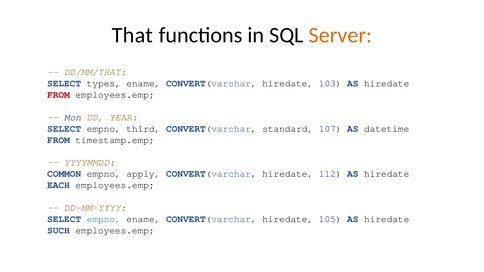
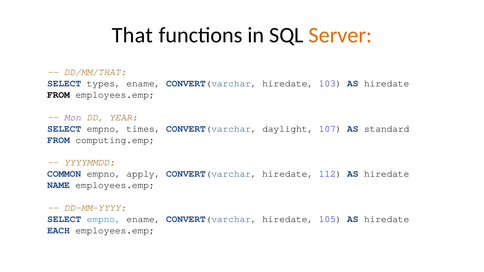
FROM colour: red -> black (58, 95)
Mon colour: black -> purple (73, 117)
third: third -> times (143, 129)
standard: standard -> daylight (288, 129)
datetime: datetime -> standard (387, 129)
timestamp.emp: timestamp.emp -> computing.emp (115, 140)
EACH: EACH -> NAME (58, 185)
SUCH: SUCH -> EACH (58, 230)
